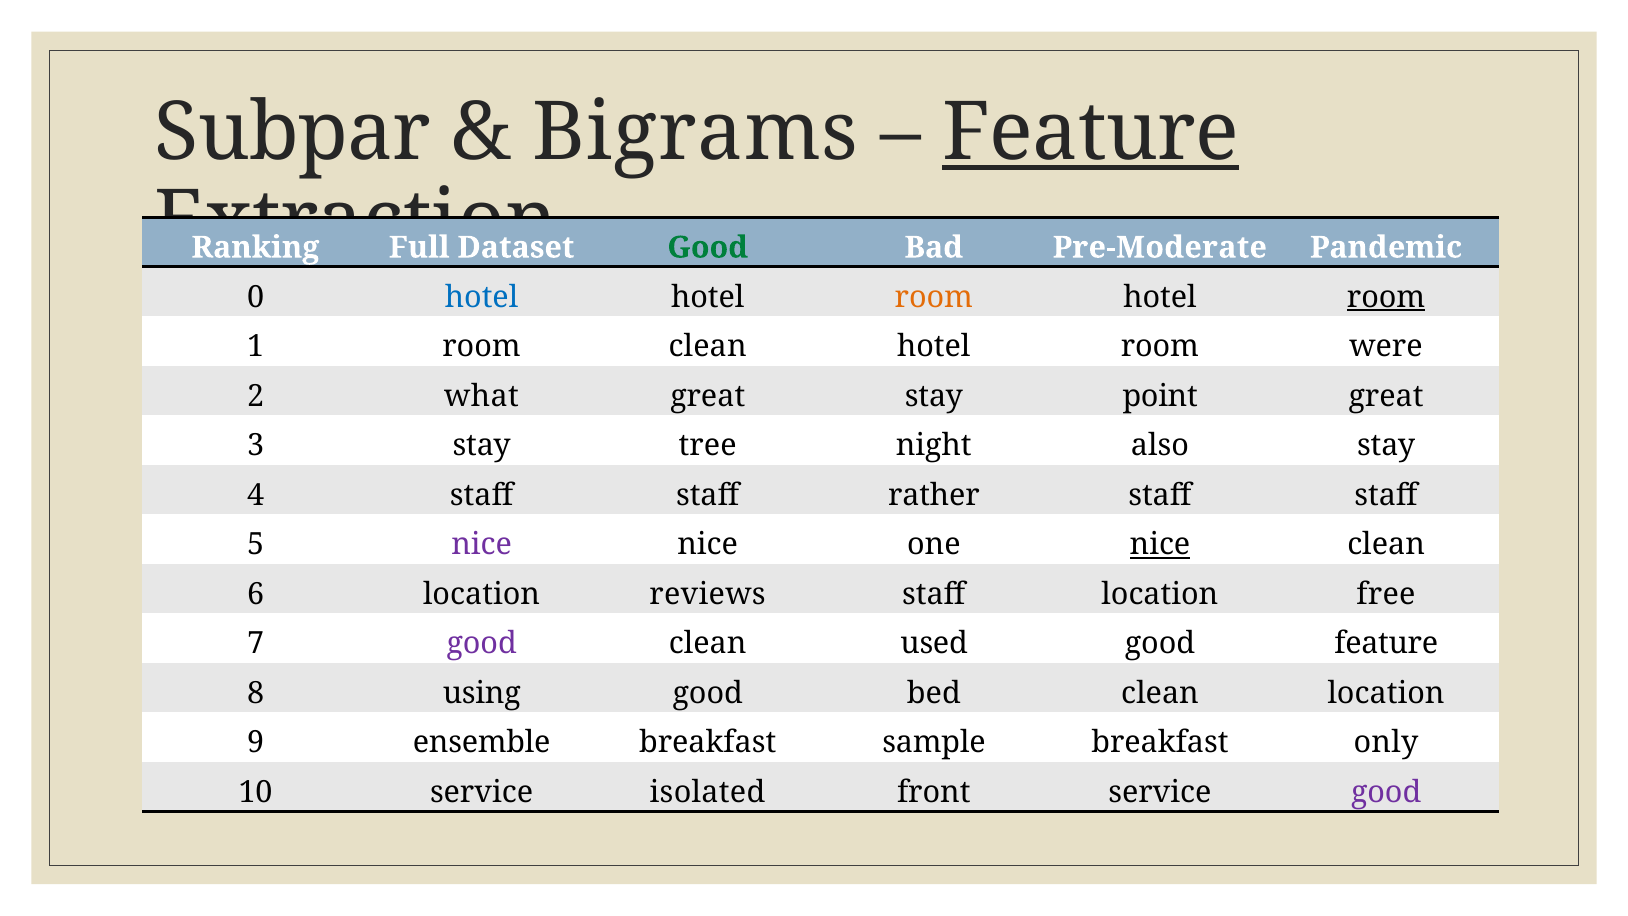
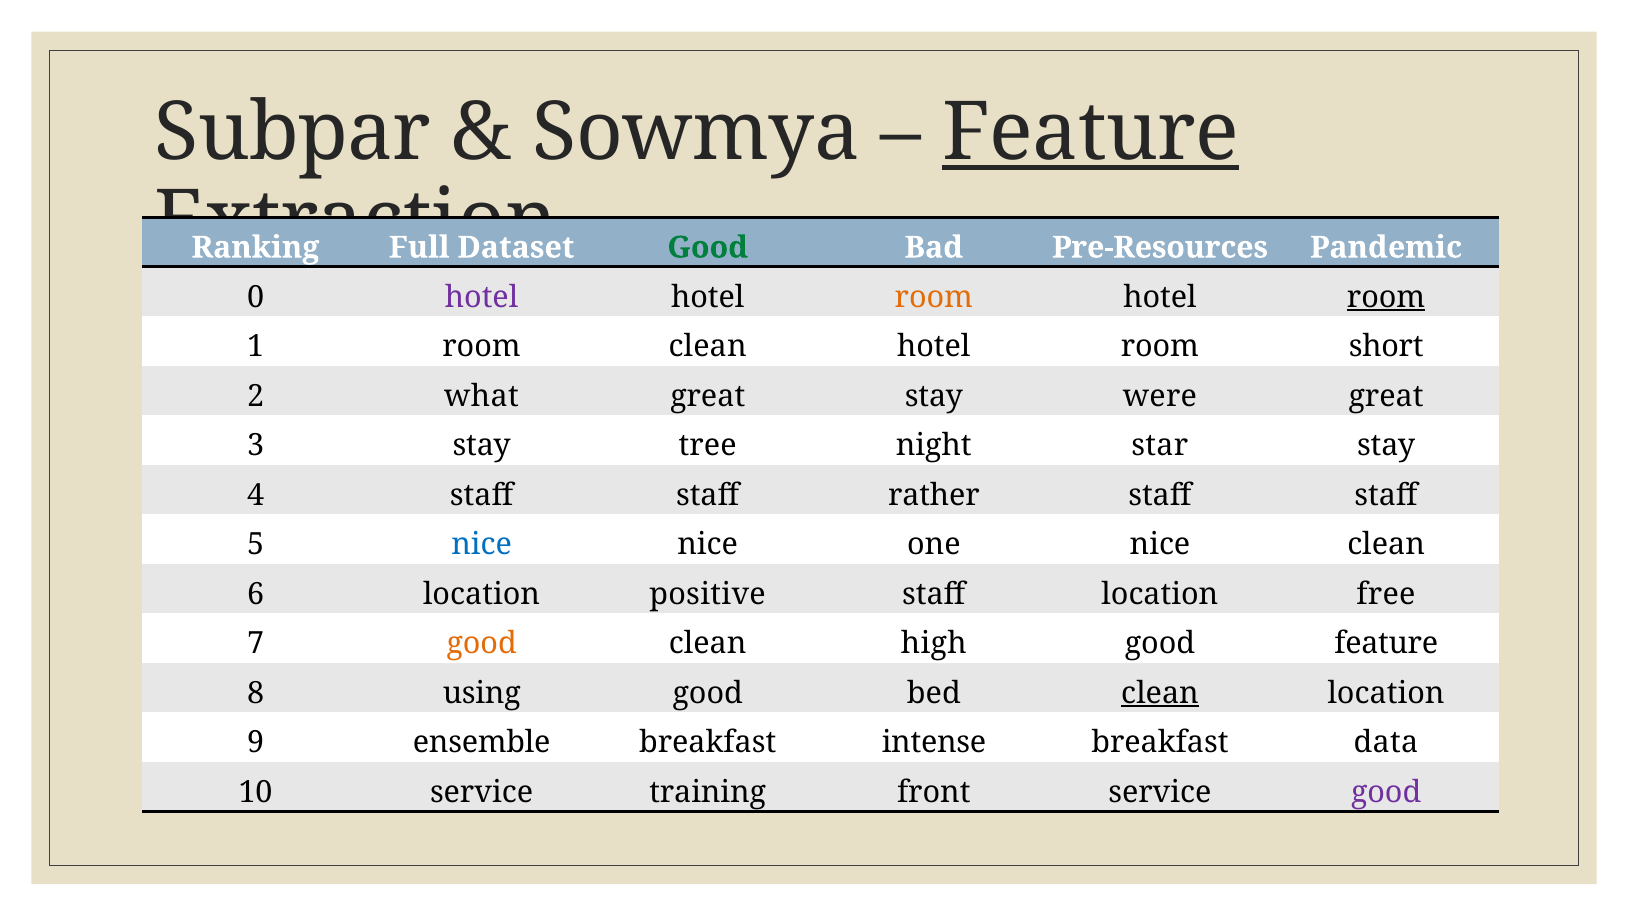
Bigrams: Bigrams -> Sowmya (696, 133)
Pre-Moderate: Pre-Moderate -> Pre-Resources (1160, 247)
hotel colour: blue -> purple (482, 297)
were: were -> short (1386, 346)
point: point -> were (1160, 396)
also: also -> star (1160, 445)
nice colour: purple -> blue (482, 545)
nice underline: present -> none (1160, 545)
reviews: reviews -> positive (708, 594)
good colour: purple -> orange (482, 644)
used: used -> high (934, 644)
clean underline: none -> present (1160, 693)
sample: sample -> intense (934, 743)
only: only -> data (1386, 743)
isolated: isolated -> training (708, 792)
